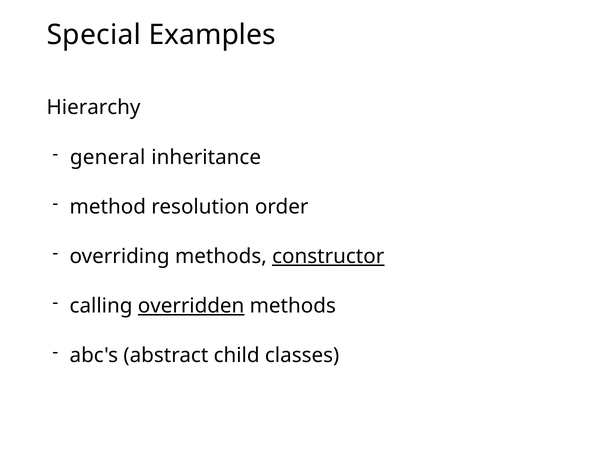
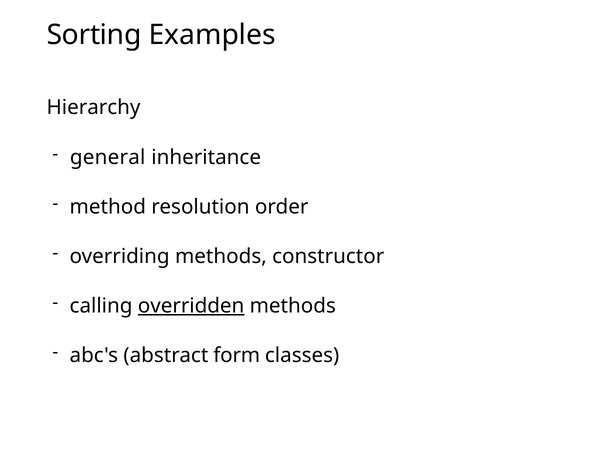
Special: Special -> Sorting (94, 35)
constructor underline: present -> none (328, 256)
child: child -> form (237, 355)
